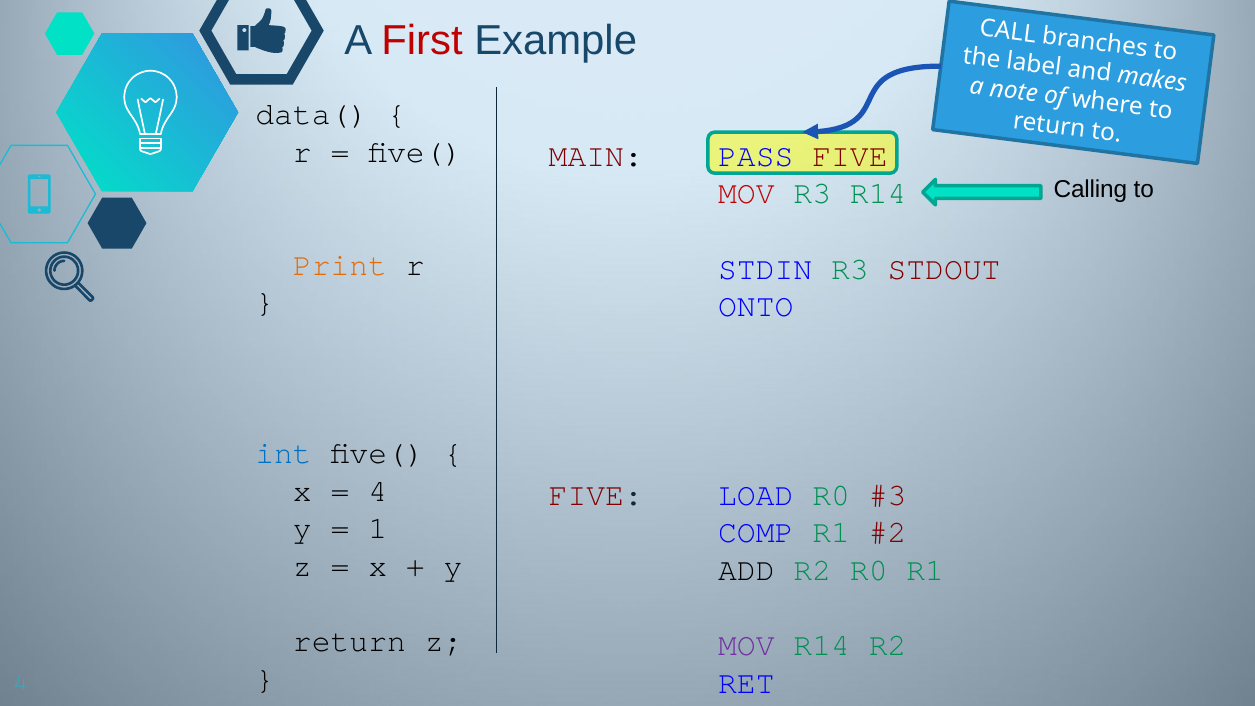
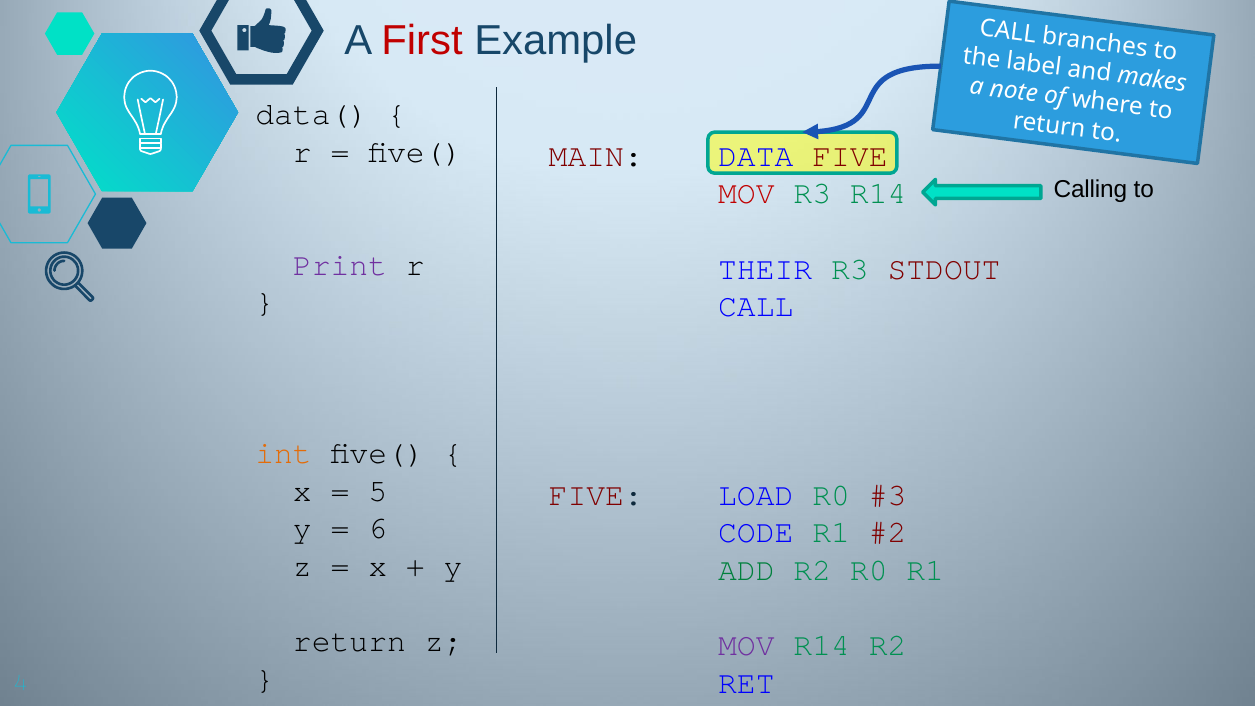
PASS: PASS -> DATA (756, 156)
Print colour: orange -> purple (340, 265)
STDIN: STDIN -> THEIR (765, 269)
ONTO: ONTO -> CALL (756, 307)
int colour: blue -> orange (284, 453)
4: 4 -> 5 (378, 491)
1: 1 -> 6 (378, 529)
COMP: COMP -> CODE (756, 532)
ADD colour: black -> green (746, 570)
